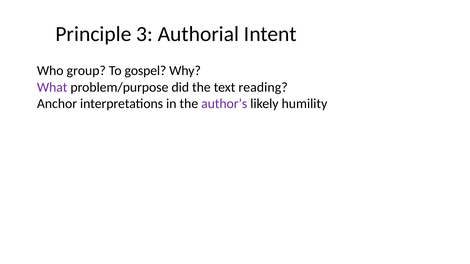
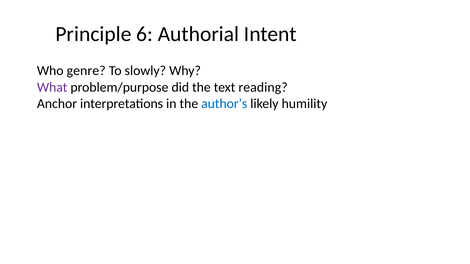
3: 3 -> 6 (145, 34)
group: group -> genre (86, 71)
gospel: gospel -> slowly (145, 71)
author’s colour: purple -> blue (224, 104)
